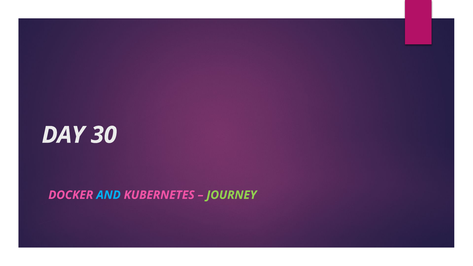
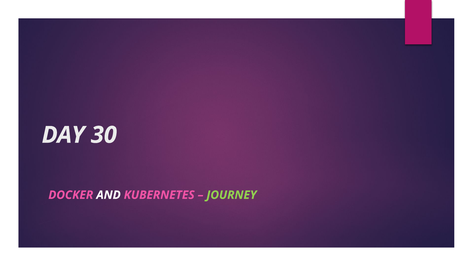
AND colour: light blue -> white (108, 195)
